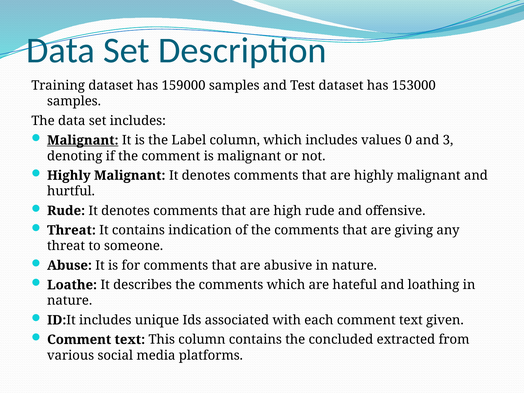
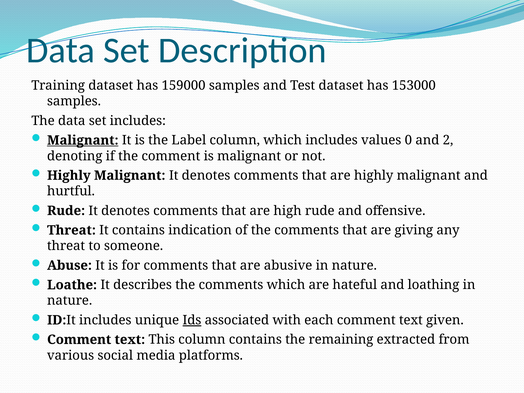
3: 3 -> 2 (448, 140)
Ids underline: none -> present (192, 320)
concluded: concluded -> remaining (341, 340)
